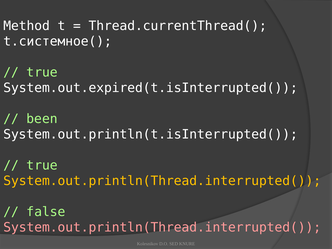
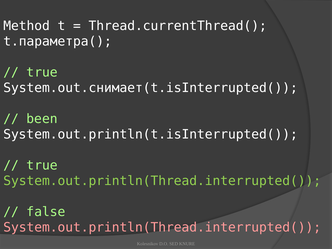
t.системное(: t.системное( -> t.параметра( (58, 41)
System.out.expired(t.isInterrupted(: System.out.expired(t.isInterrupted( -> System.out.снимает(t.isInterrupted( (151, 88)
System.out.println(Thread.interrupted( colour: yellow -> light green (162, 181)
